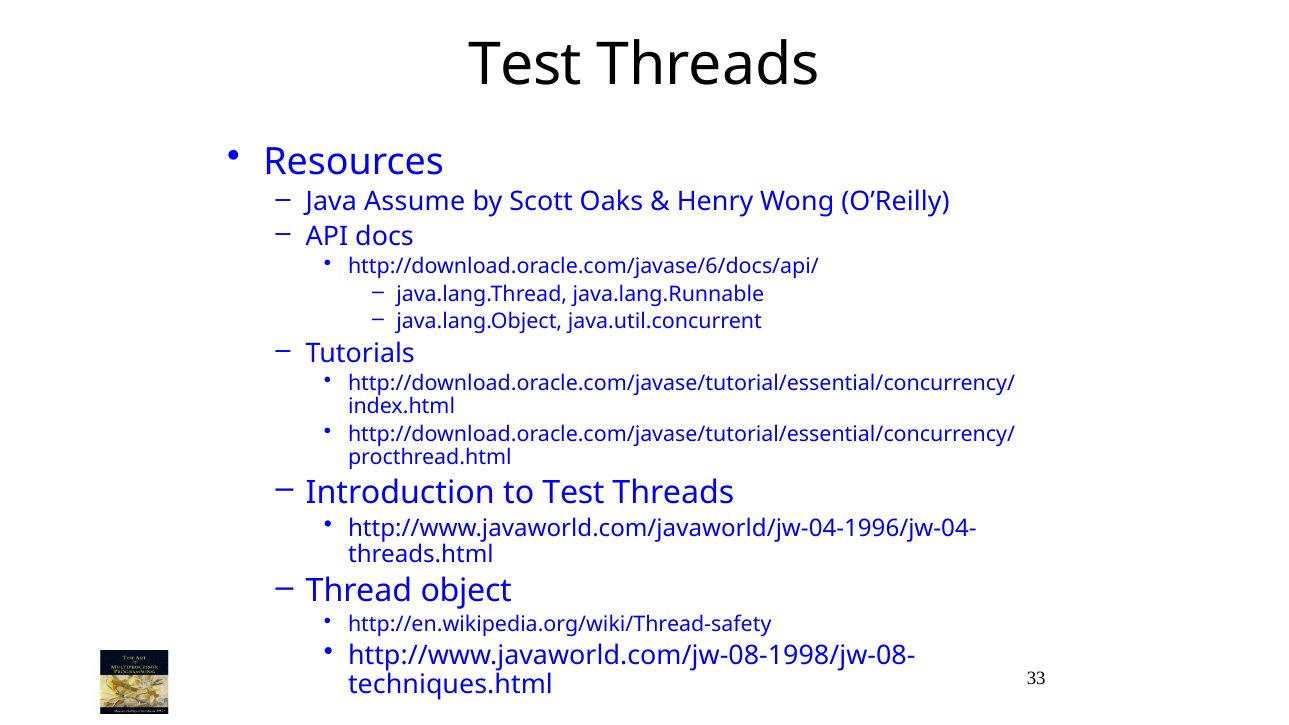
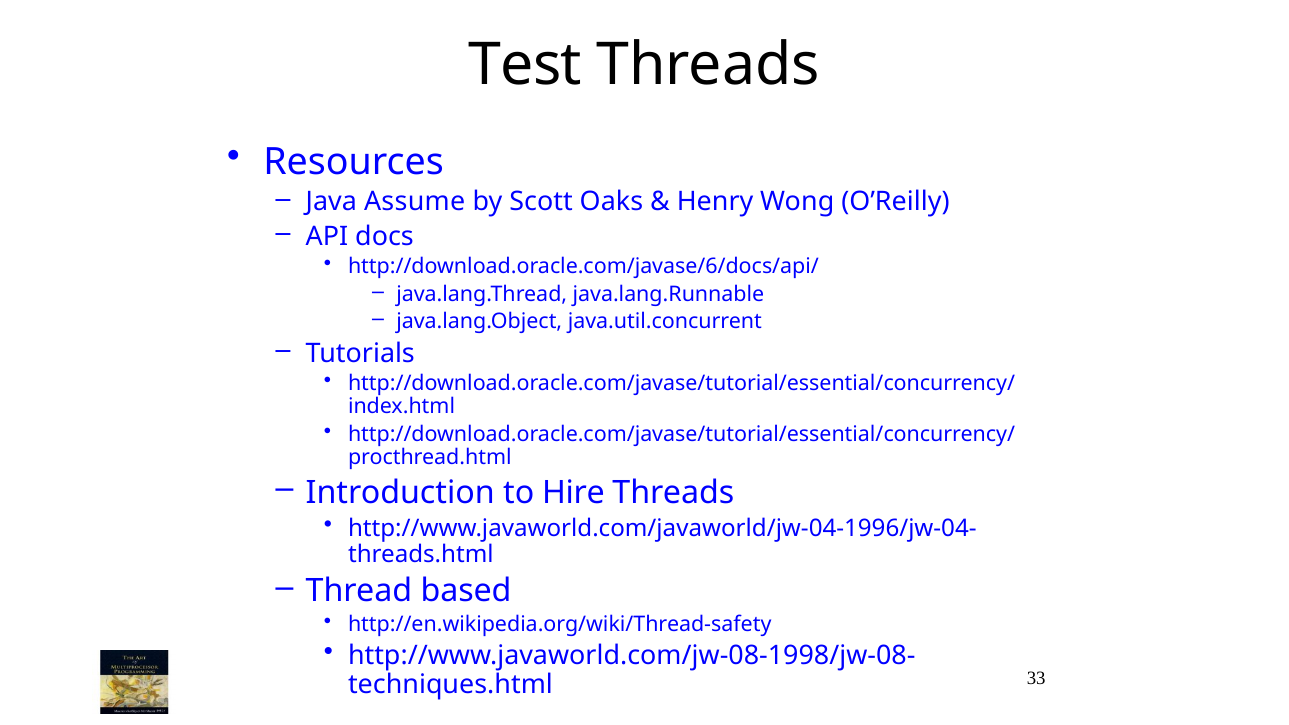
to Test: Test -> Hire (574, 493)
object: object -> based (466, 591)
